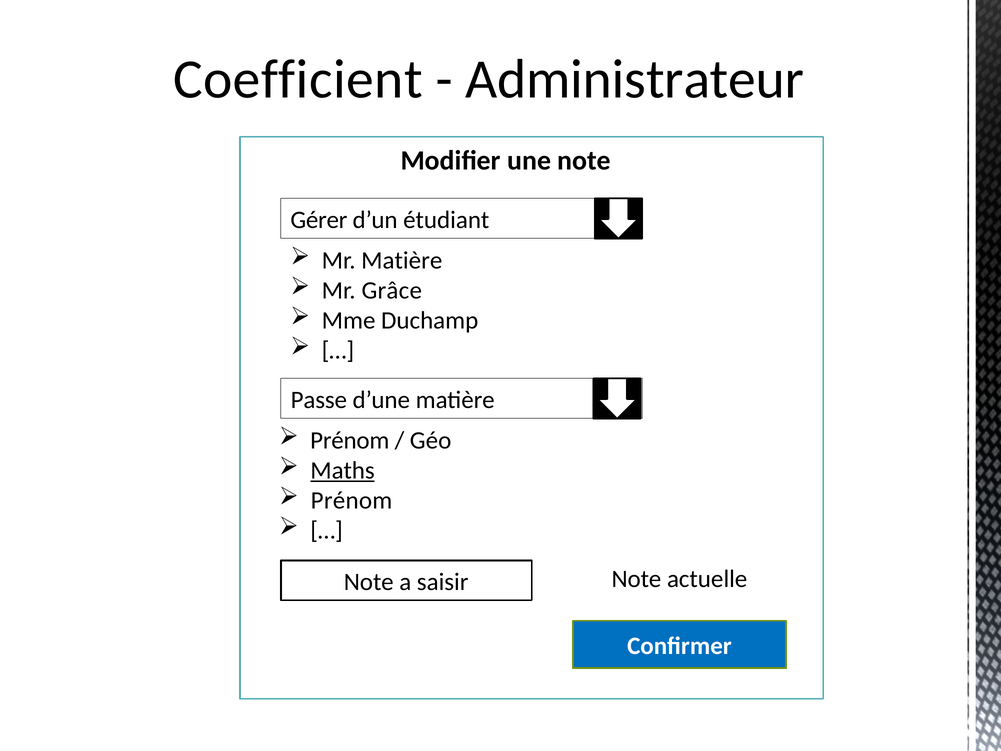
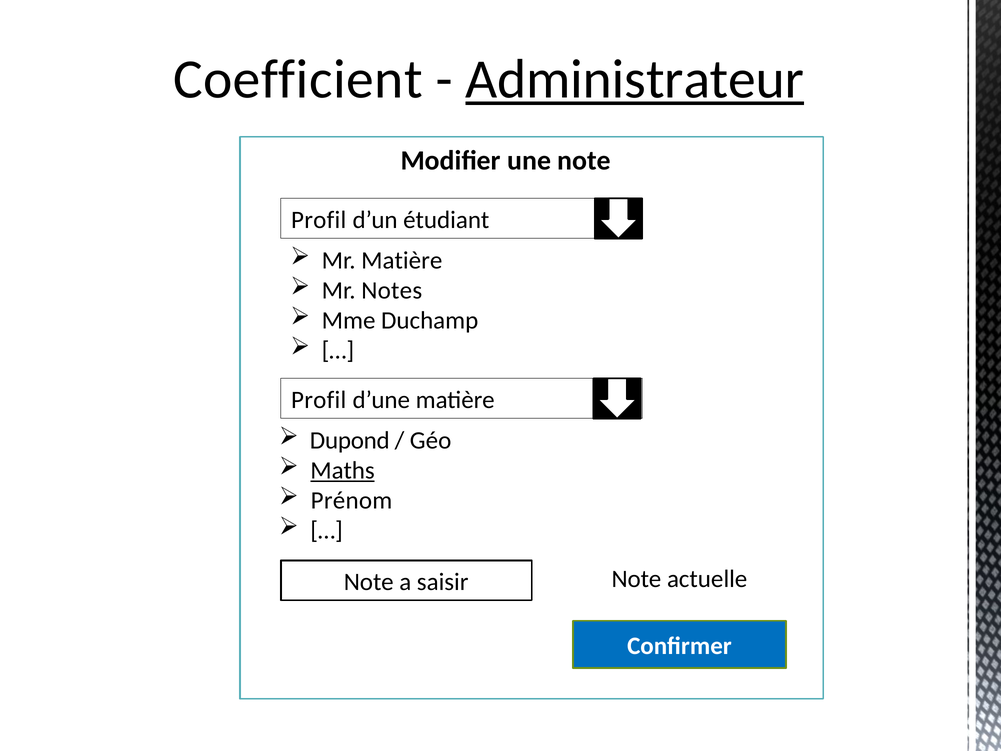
Administrateur underline: none -> present (635, 79)
Gérer: Gérer -> Profil (319, 220)
Grâce: Grâce -> Notes (392, 290)
Passe: Passe -> Profil (319, 400)
Prénom: Prénom -> Dupond (350, 440)
